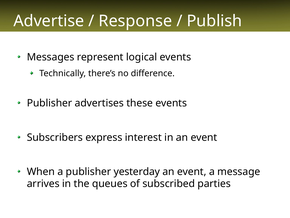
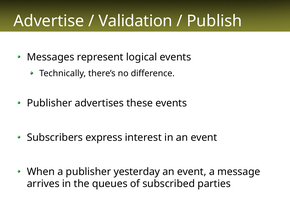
Response: Response -> Validation (135, 21)
